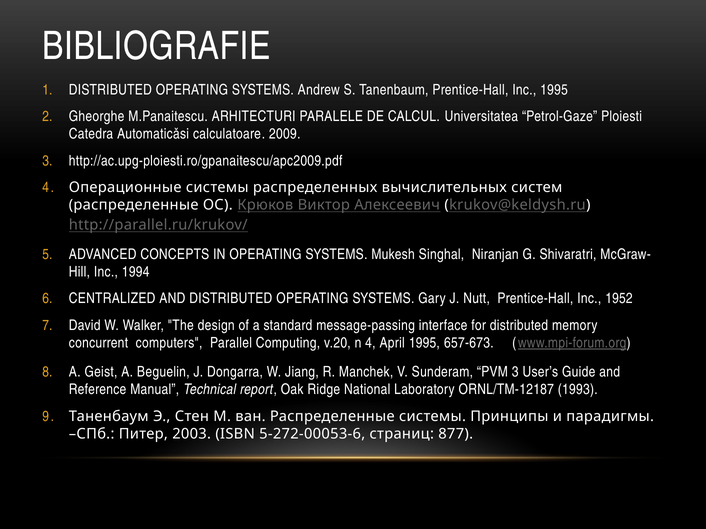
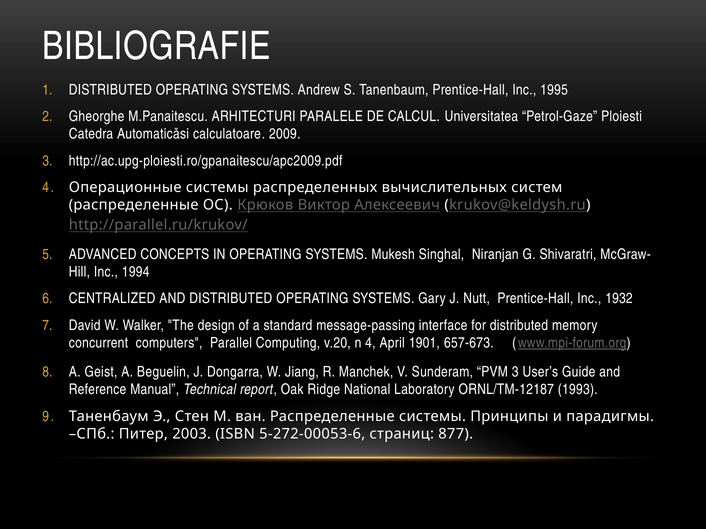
1952: 1952 -> 1932 (619, 299)
April 1995: 1995 -> 1901 (424, 343)
